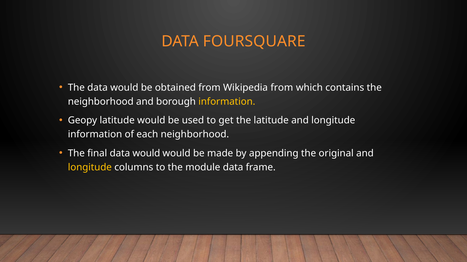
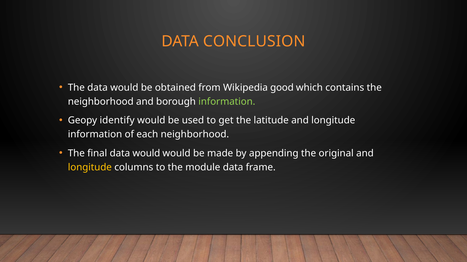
FOURSQUARE: FOURSQUARE -> CONCLUSION (254, 41)
Wikipedia from: from -> good (282, 88)
information colour: yellow -> light green (227, 102)
Geopy latitude: latitude -> identify (117, 121)
